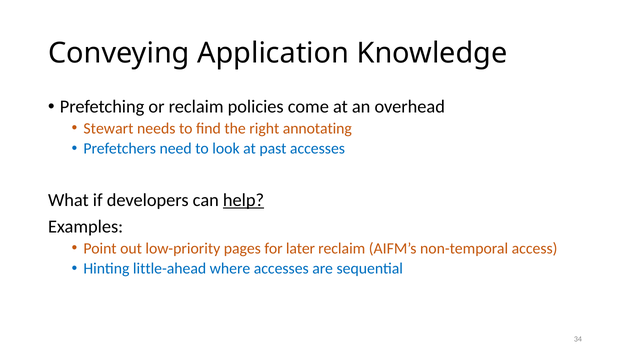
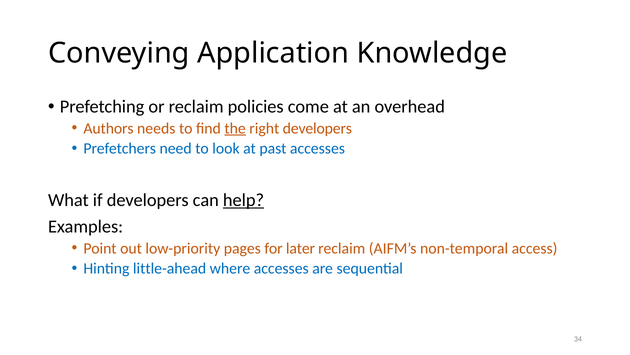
Stewart: Stewart -> Authors (109, 128)
the underline: none -> present (235, 128)
right annotating: annotating -> developers (317, 128)
